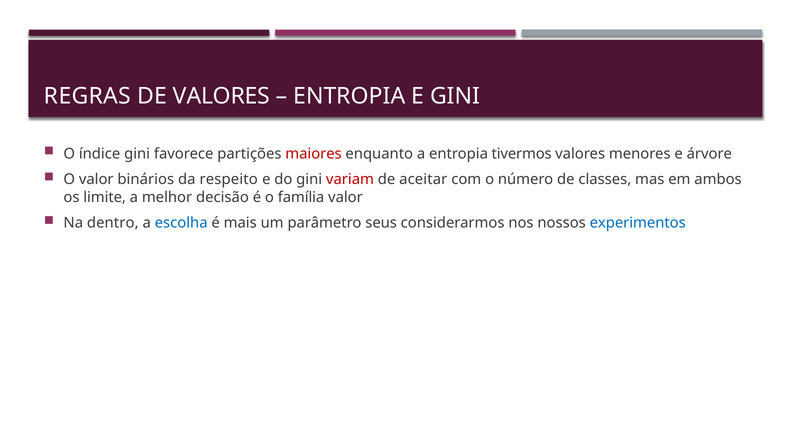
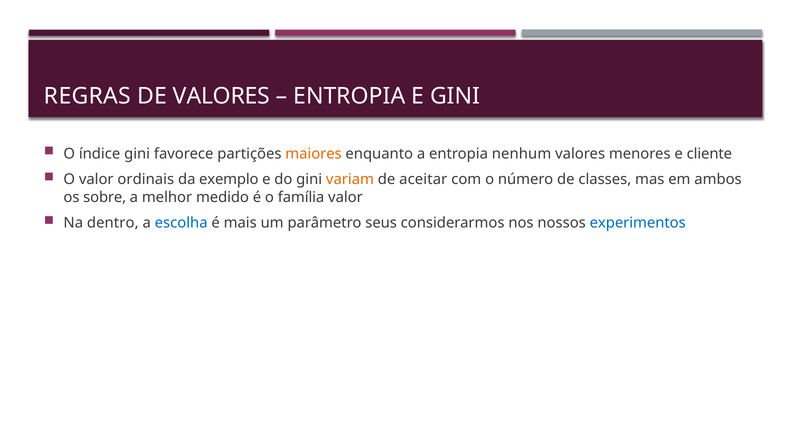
maiores colour: red -> orange (314, 154)
tivermos: tivermos -> nenhum (522, 154)
árvore: árvore -> cliente (709, 154)
binários: binários -> ordinais (146, 179)
respeito: respeito -> exemplo (229, 179)
variam colour: red -> orange (350, 179)
limite: limite -> sobre (105, 197)
decisão: decisão -> medido (223, 197)
